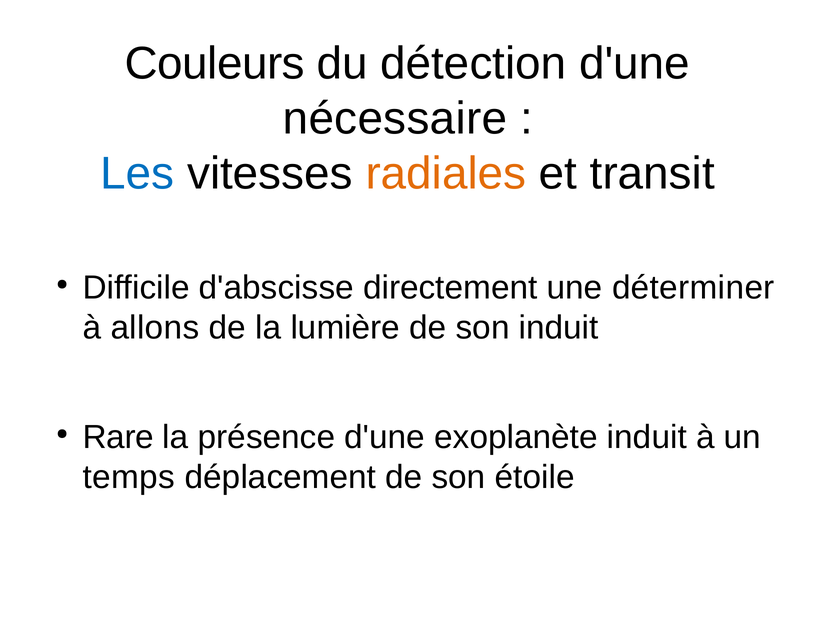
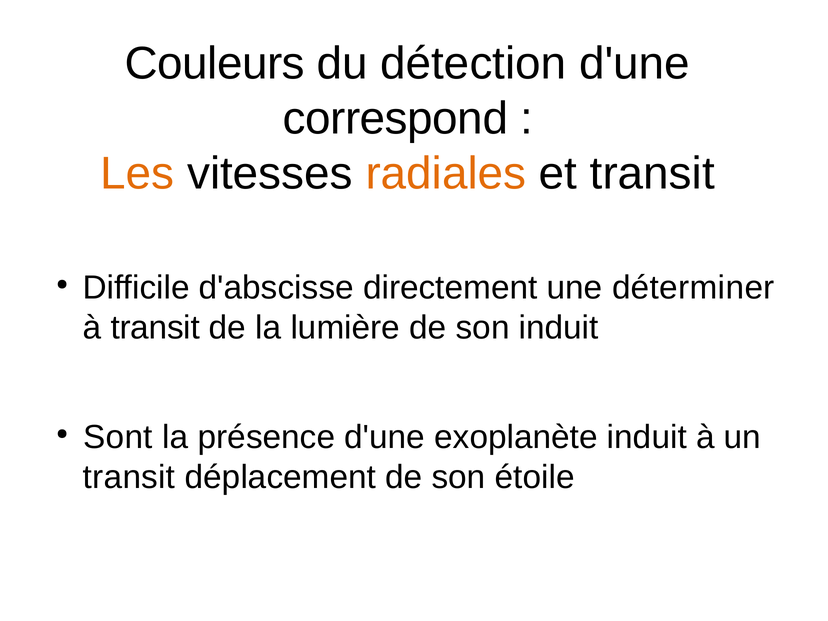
nécessaire: nécessaire -> correspond (395, 119)
Les colour: blue -> orange (137, 174)
à allons: allons -> transit (155, 328)
Rare: Rare -> Sont (118, 437)
temps: temps -> transit (129, 477)
